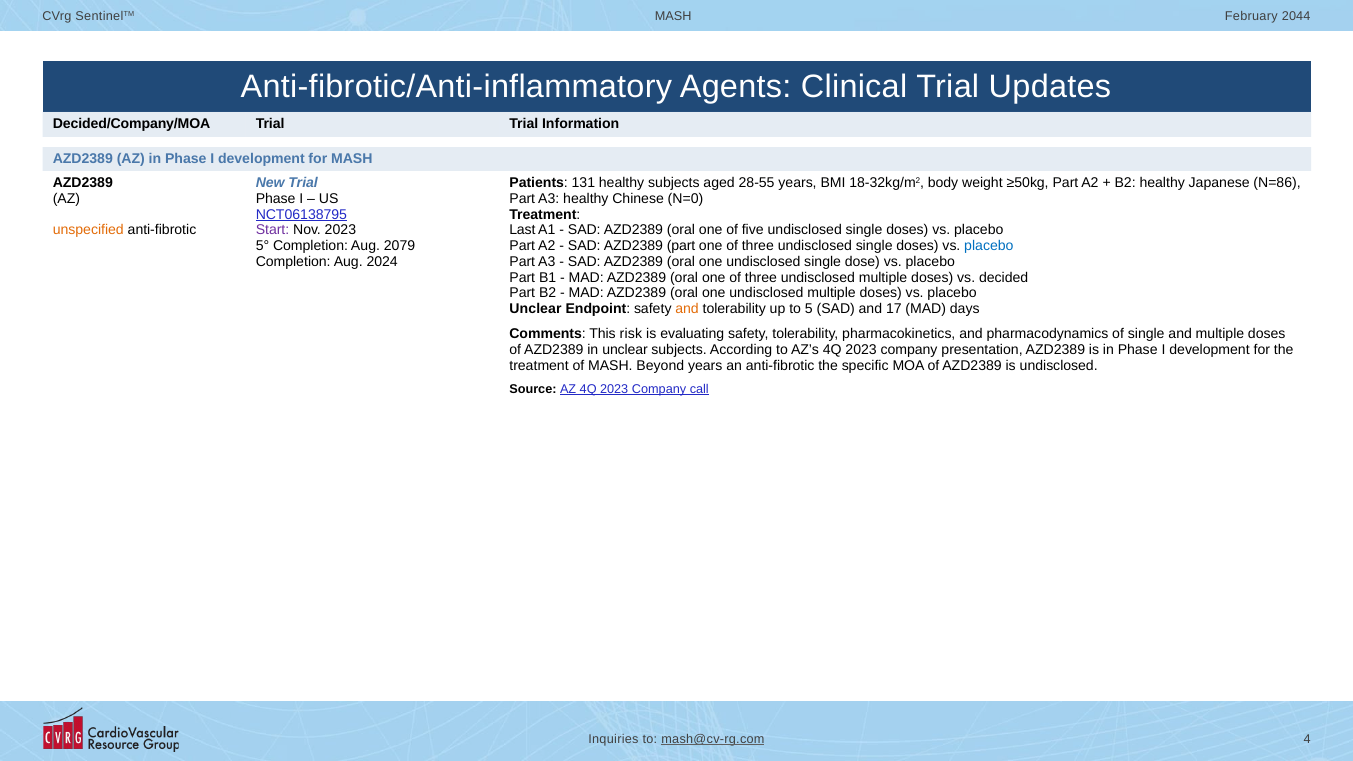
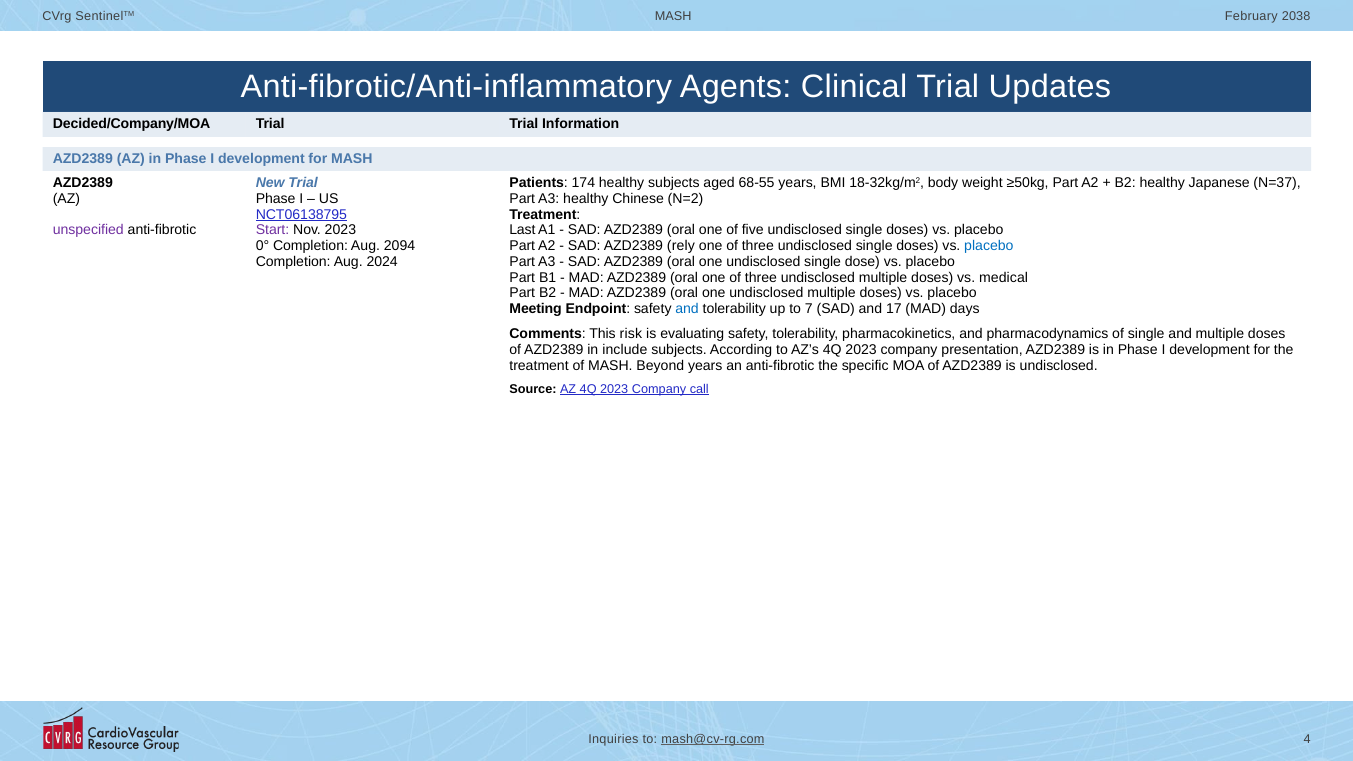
2044: 2044 -> 2038 (1296, 16)
131: 131 -> 174 (583, 183)
28-55: 28-55 -> 68-55 (757, 183)
N=86: N=86 -> N=37 (1277, 183)
N=0: N=0 -> N=2 (686, 199)
unspecified colour: orange -> purple (88, 230)
5°: 5° -> 0° (262, 246)
2079: 2079 -> 2094 (400, 246)
AZD2389 part: part -> rely (681, 246)
decided: decided -> medical (1004, 278)
Unclear: Unclear -> Meeting (536, 309)
and colour: orange -> blue (687, 309)
5: 5 -> 7 (809, 309)
in unclear: unclear -> include (625, 350)
